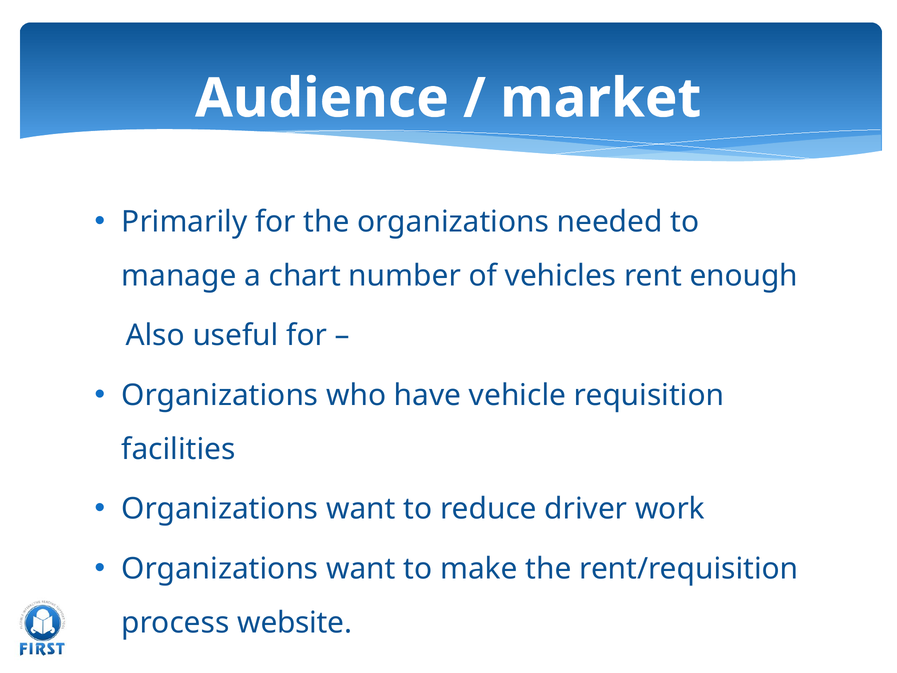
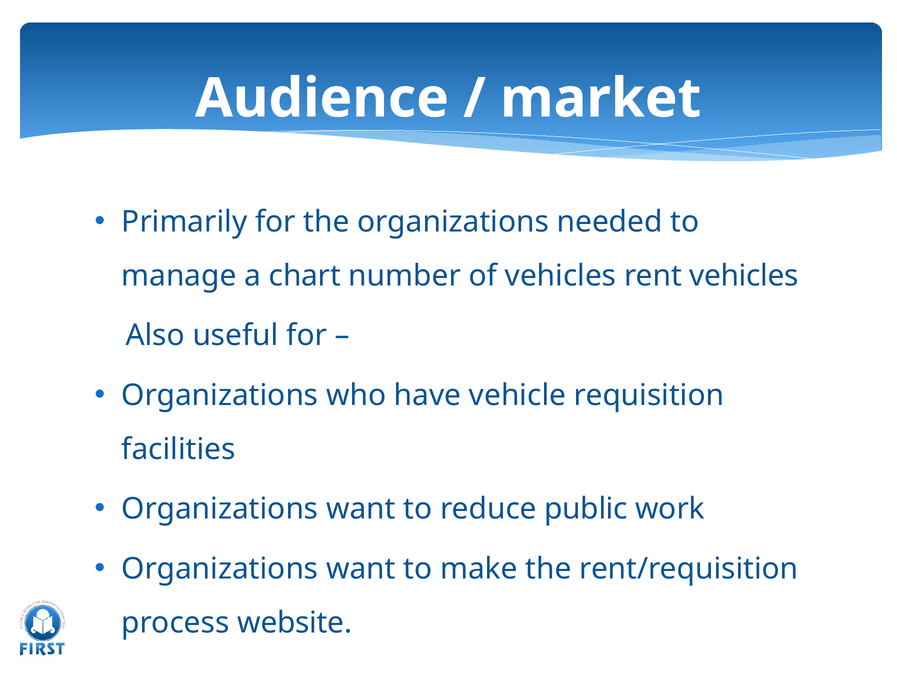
rent enough: enough -> vehicles (744, 276)
driver: driver -> public (586, 509)
